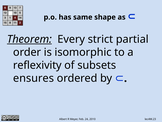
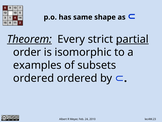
partial underline: none -> present (132, 39)
reflexivity: reflexivity -> examples (37, 65)
ensures: ensures -> ordered (34, 78)
